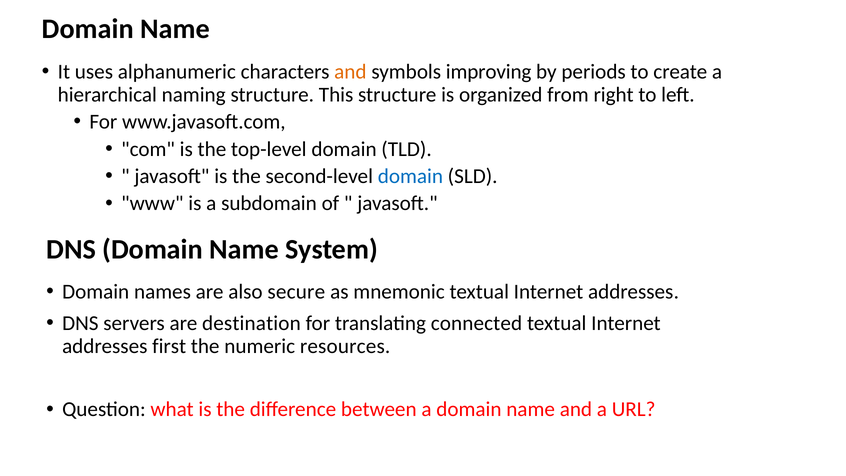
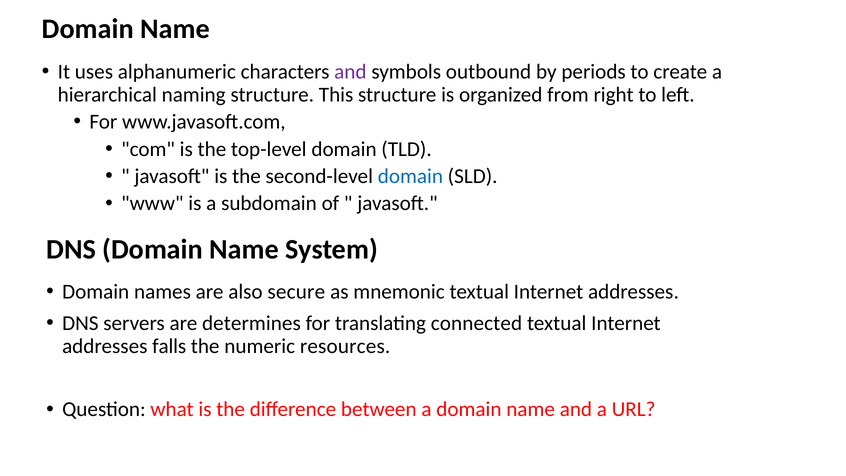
and colour: orange -> purple (350, 72)
improving: improving -> outbound (489, 72)
destination: destination -> determines (251, 323)
first: first -> falls (169, 346)
